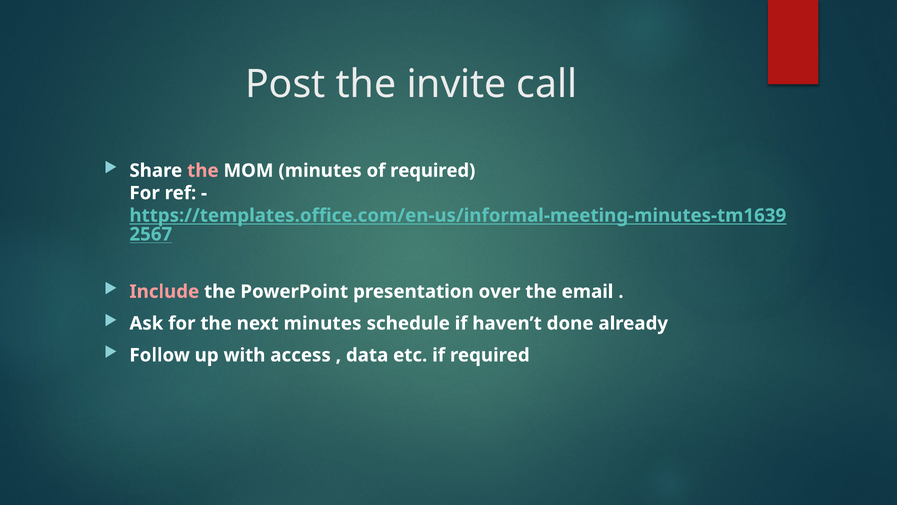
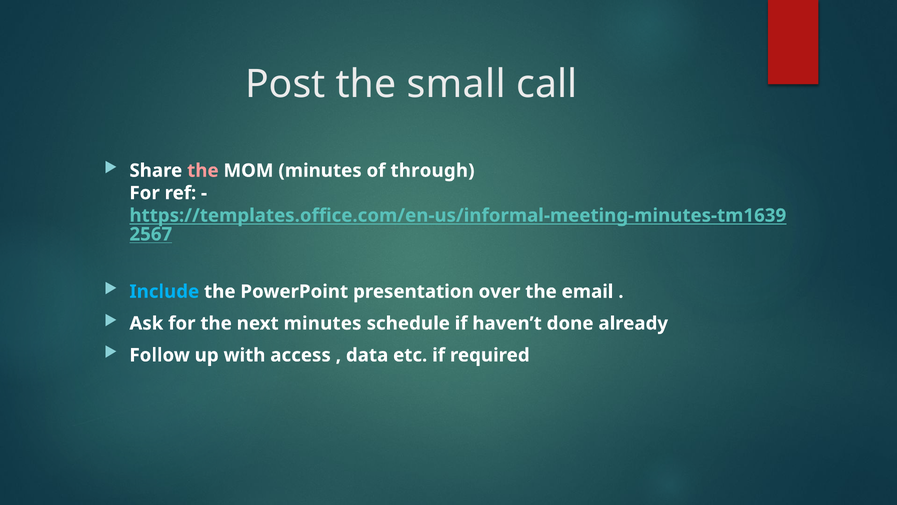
invite: invite -> small (456, 84)
of required: required -> through (433, 170)
Include colour: pink -> light blue (164, 291)
